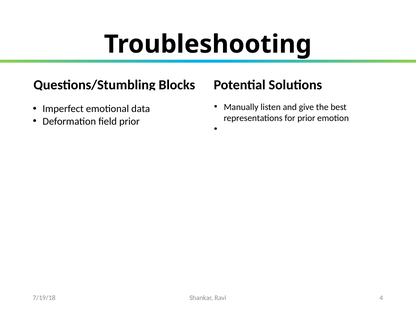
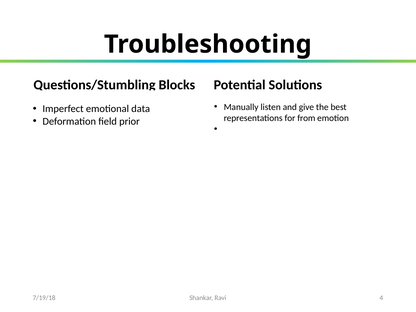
for prior: prior -> from (306, 118)
